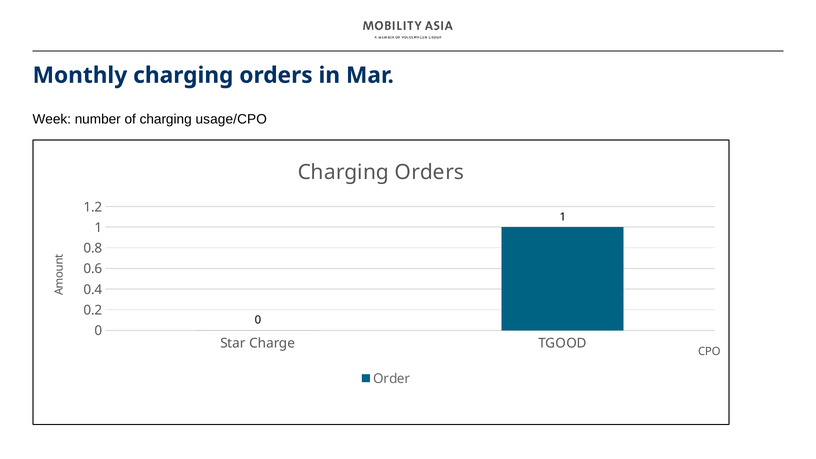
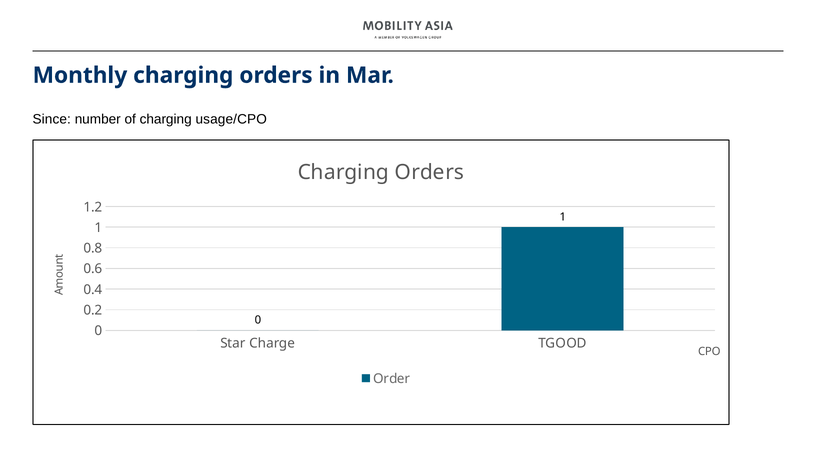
Week: Week -> Since (52, 119)
